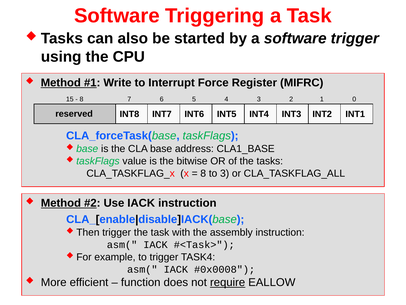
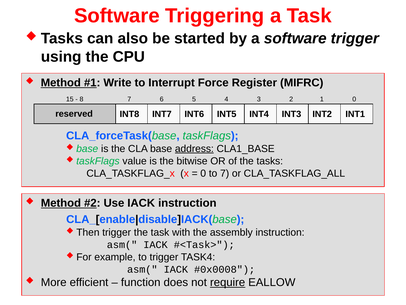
address underline: none -> present (194, 149)
8: 8 -> 0 (203, 173)
to 3: 3 -> 7 (225, 173)
